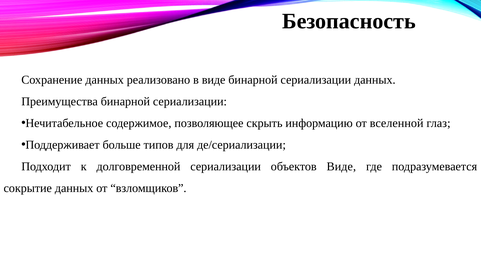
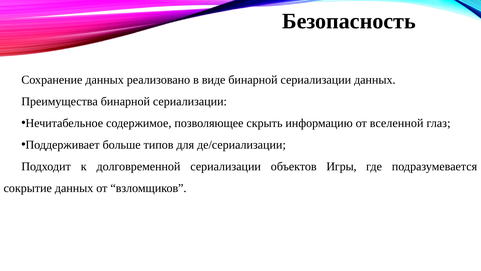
объектов Виде: Виде -> Игры (341, 166)
